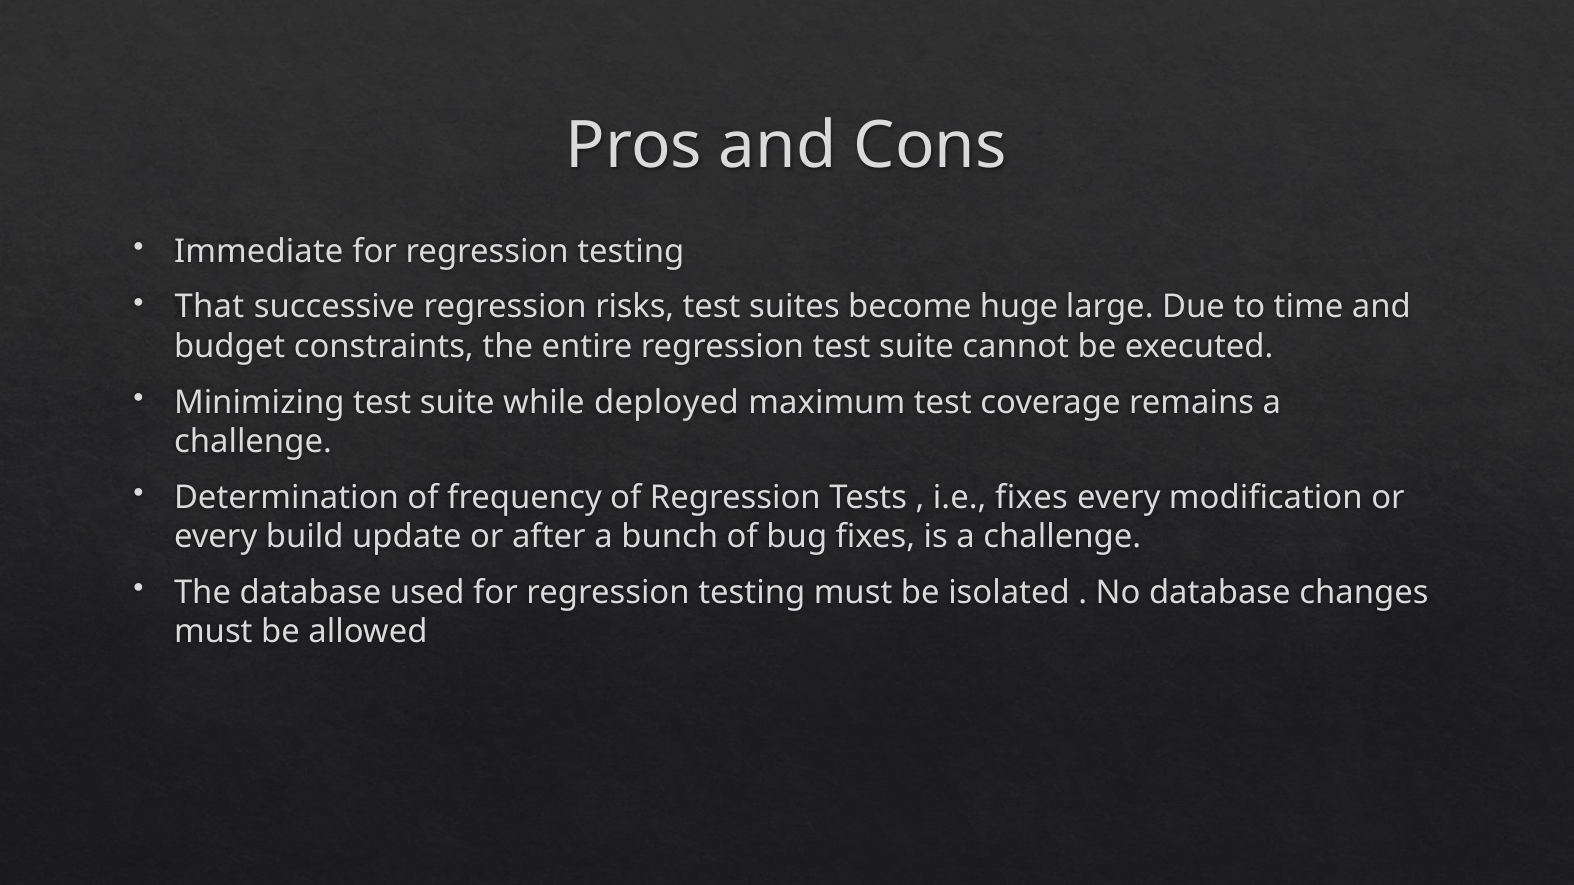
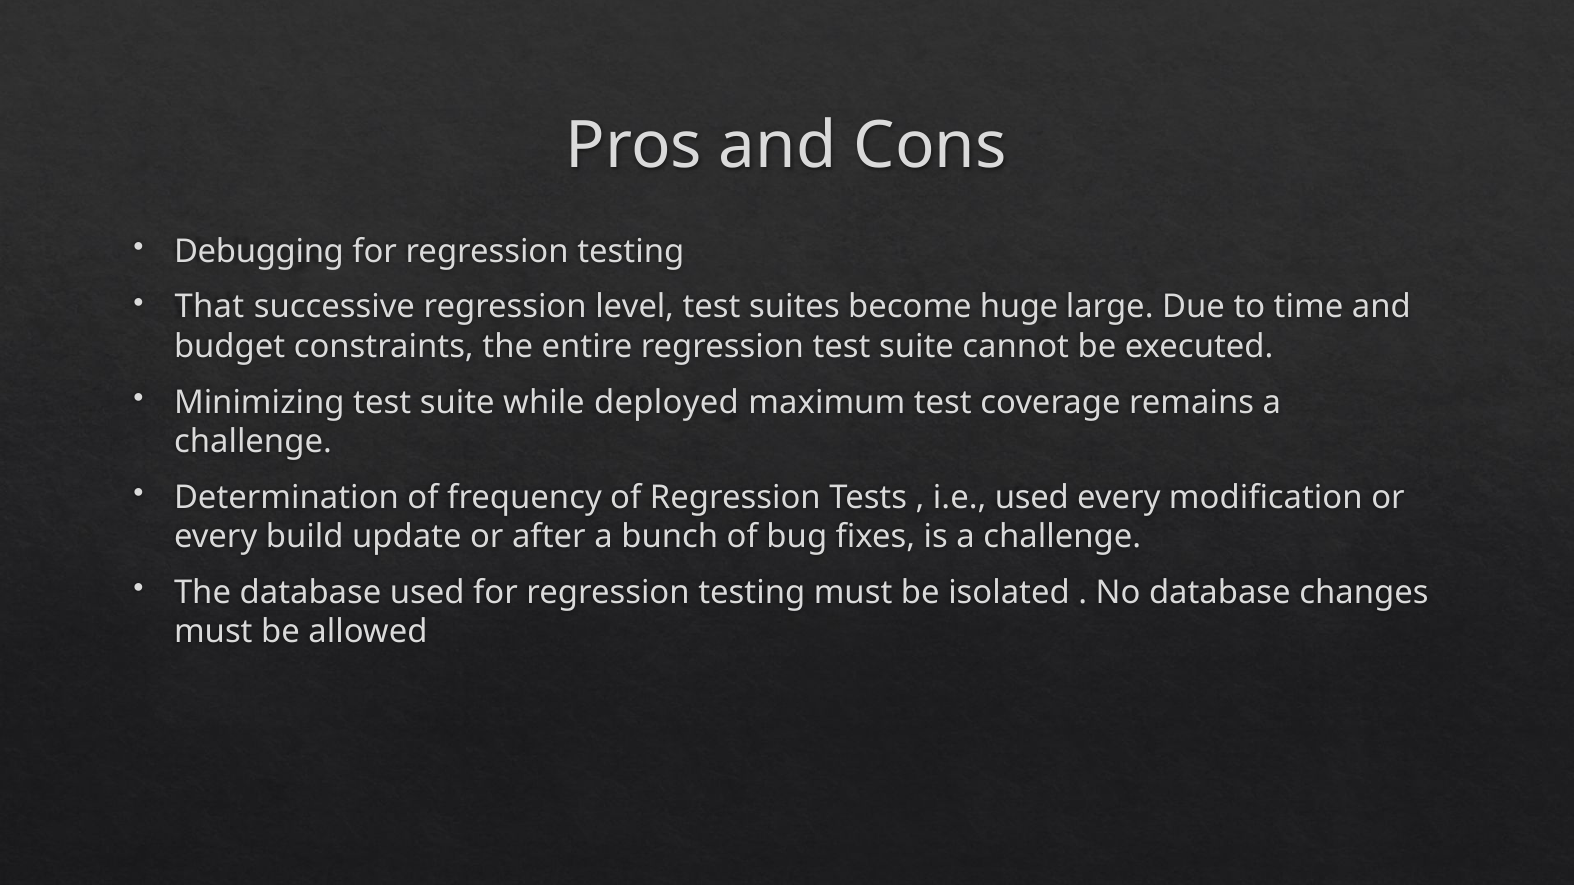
Immediate: Immediate -> Debugging (259, 252)
risks: risks -> level (635, 307)
i.e fixes: fixes -> used (1032, 498)
